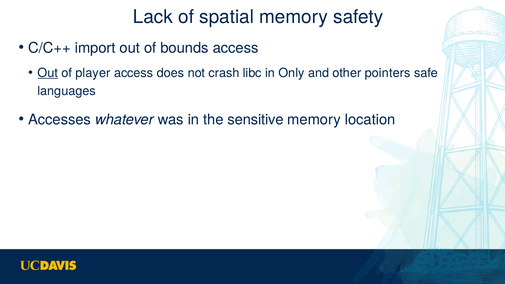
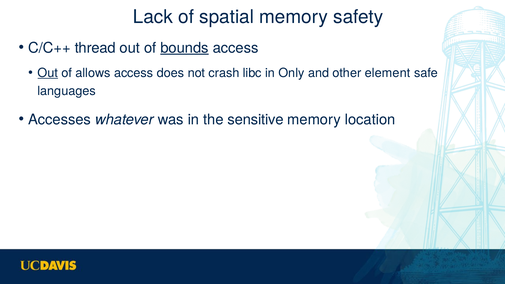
import: import -> thread (95, 48)
bounds underline: none -> present (185, 48)
player: player -> allows (93, 73)
pointers: pointers -> element (388, 73)
